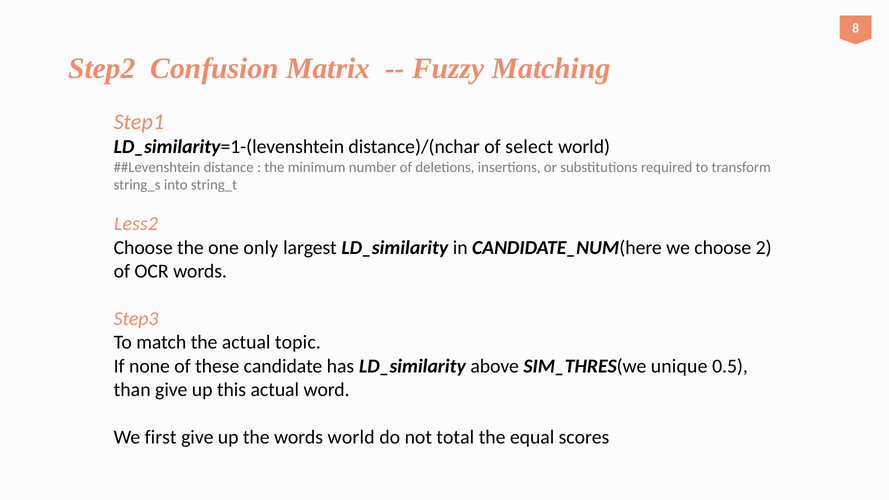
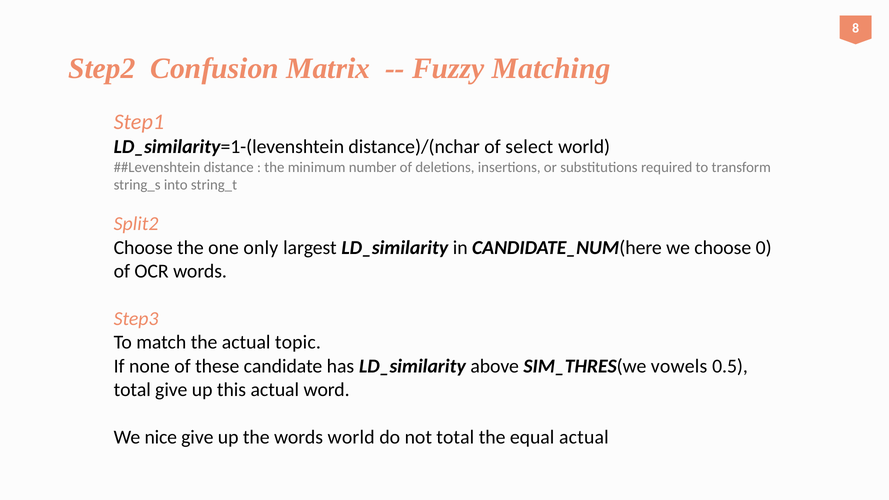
Less2: Less2 -> Split2 (136, 224)
2: 2 -> 0 (764, 248)
unique: unique -> vowels (679, 366)
than: than -> total (132, 390)
first: first -> nice (161, 437)
equal scores: scores -> actual (584, 437)
